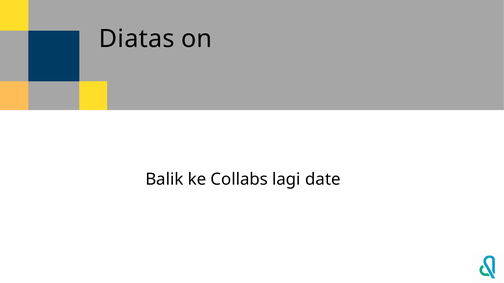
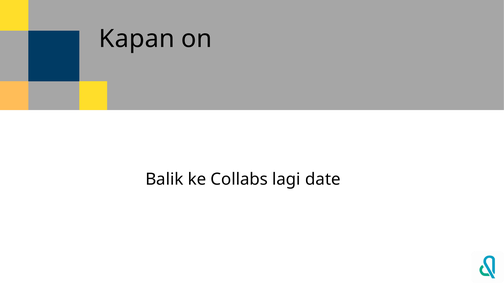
Diatas: Diatas -> Kapan (137, 39)
